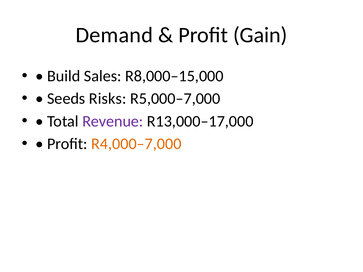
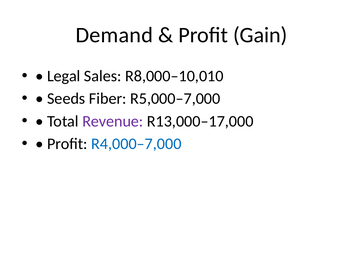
Build: Build -> Legal (64, 76)
R8,000–15,000: R8,000–15,000 -> R8,000–10,010 (174, 76)
Risks: Risks -> Fiber (108, 99)
R4,000–7,000 colour: orange -> blue (136, 144)
